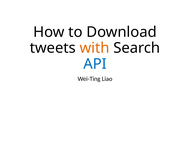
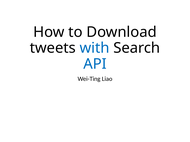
with colour: orange -> blue (95, 48)
